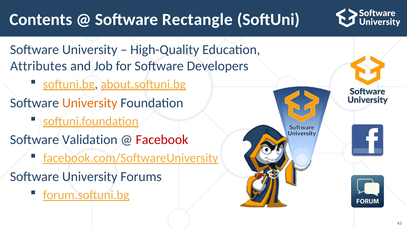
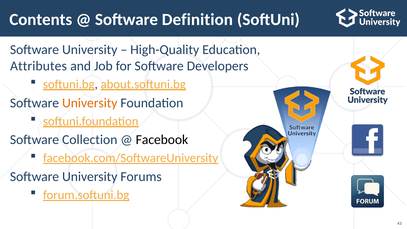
Rectangle: Rectangle -> Definition (197, 20)
Validation: Validation -> Collection (90, 140)
Facebook colour: red -> black (162, 140)
